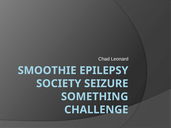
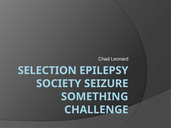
SMOOTHIE: SMOOTHIE -> SELECTION (47, 71)
